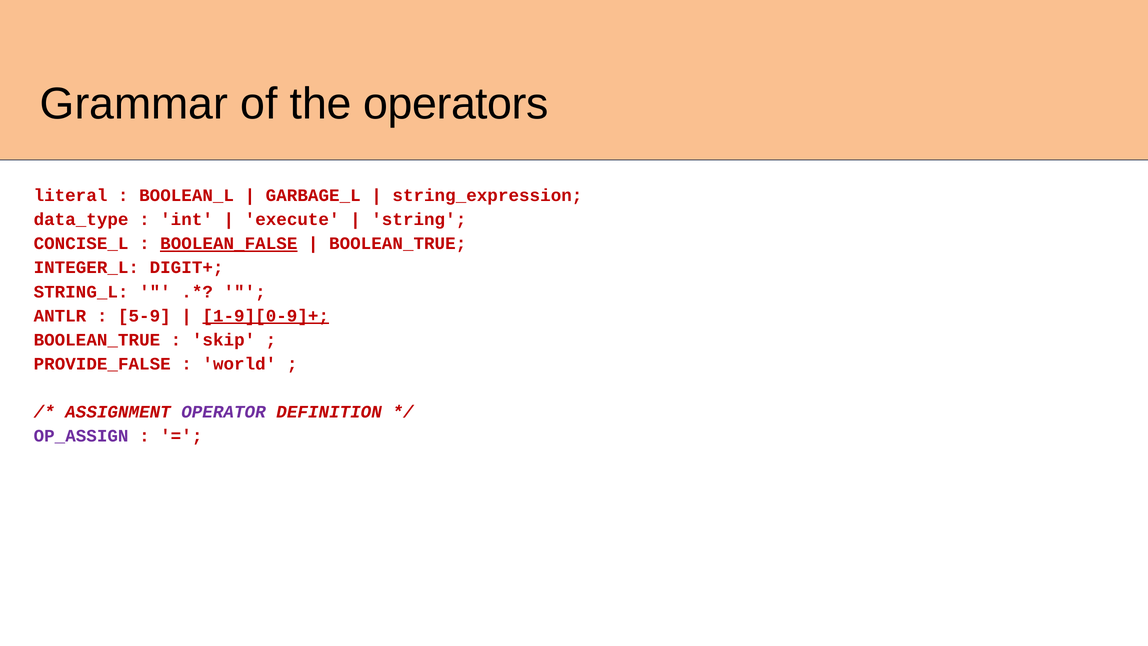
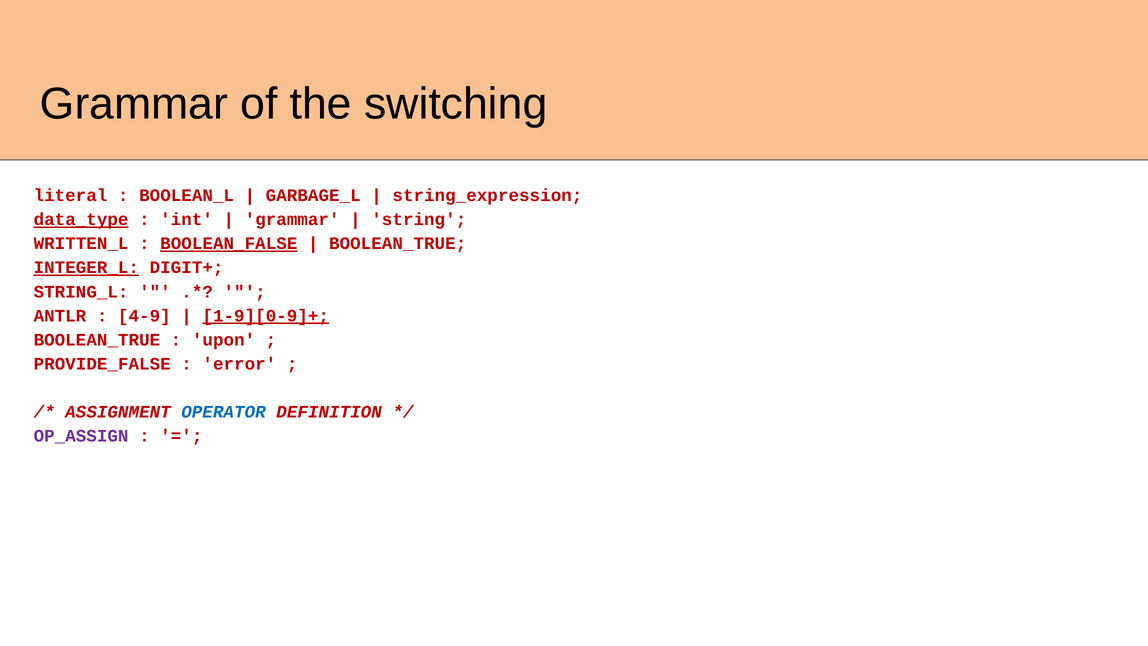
operators: operators -> switching (456, 104)
data_type underline: none -> present (81, 220)
execute: execute -> grammar (292, 220)
CONCISE_L: CONCISE_L -> WRITTEN_L (81, 244)
INTEGER_L underline: none -> present (86, 268)
5-9: 5-9 -> 4-9 (144, 316)
skip: skip -> upon (224, 340)
world: world -> error (239, 364)
OPERATOR colour: purple -> blue (223, 412)
